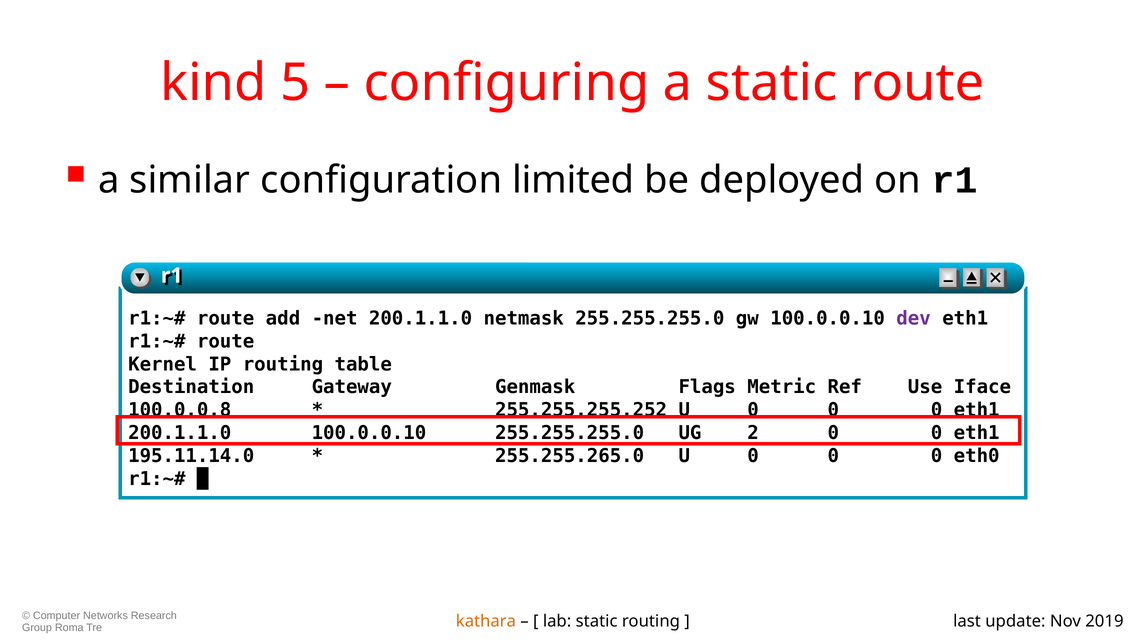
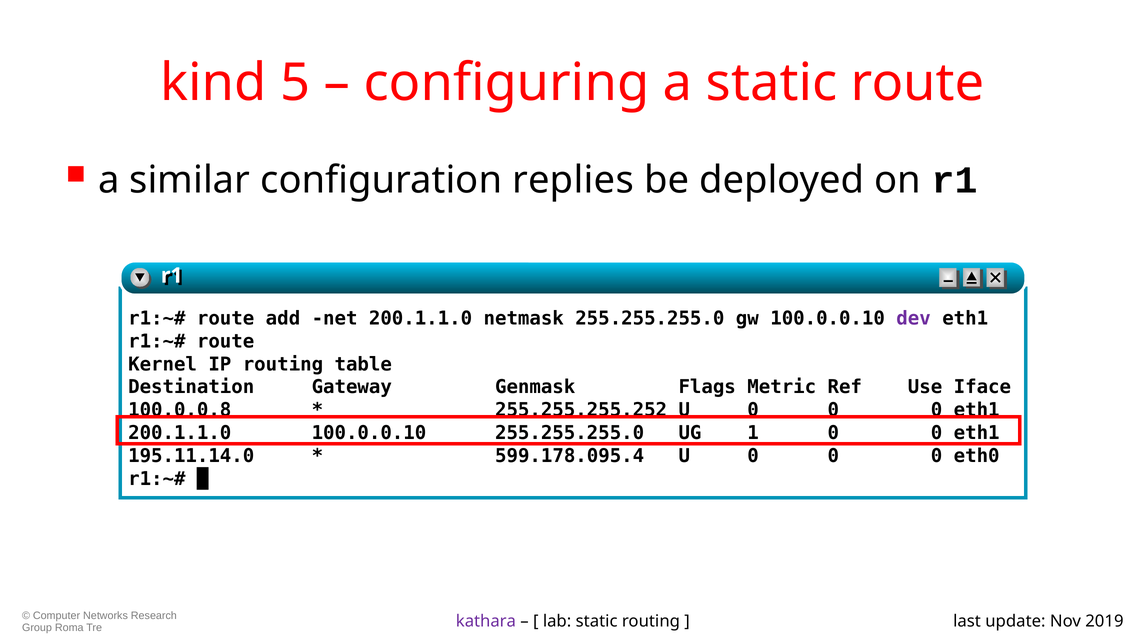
limited: limited -> replies (573, 180)
2: 2 -> 1 (753, 433)
255.255.265.0: 255.255.265.0 -> 599.178.095.4 (570, 456)
kathara colour: orange -> purple (486, 622)
